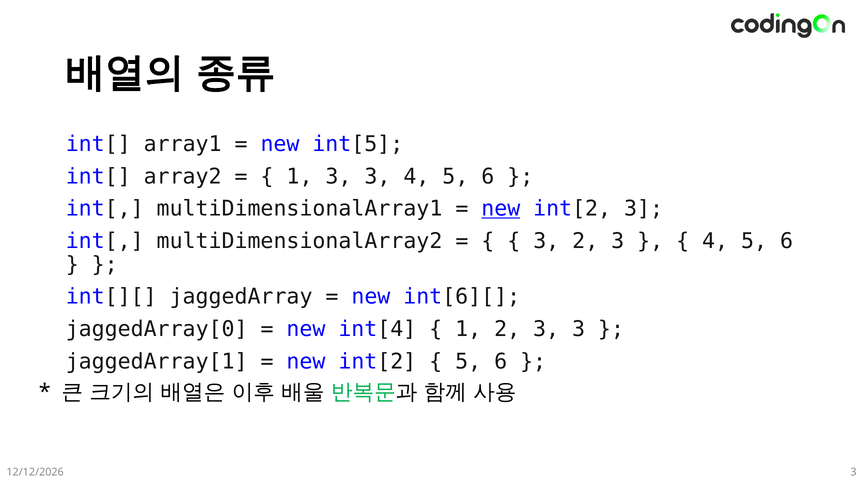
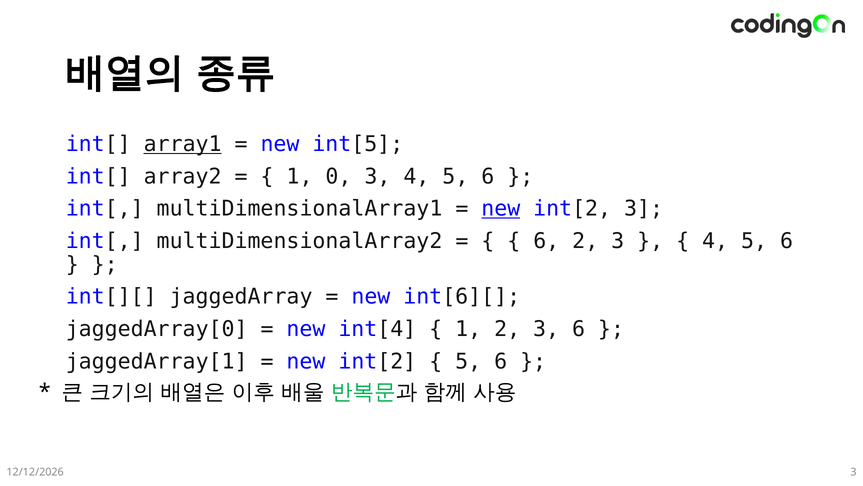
array1 underline: none -> present (183, 144)
1 3: 3 -> 0 (338, 176)
3: 3 -> 6 (546, 241)
2 3 3: 3 -> 6 (579, 329)
